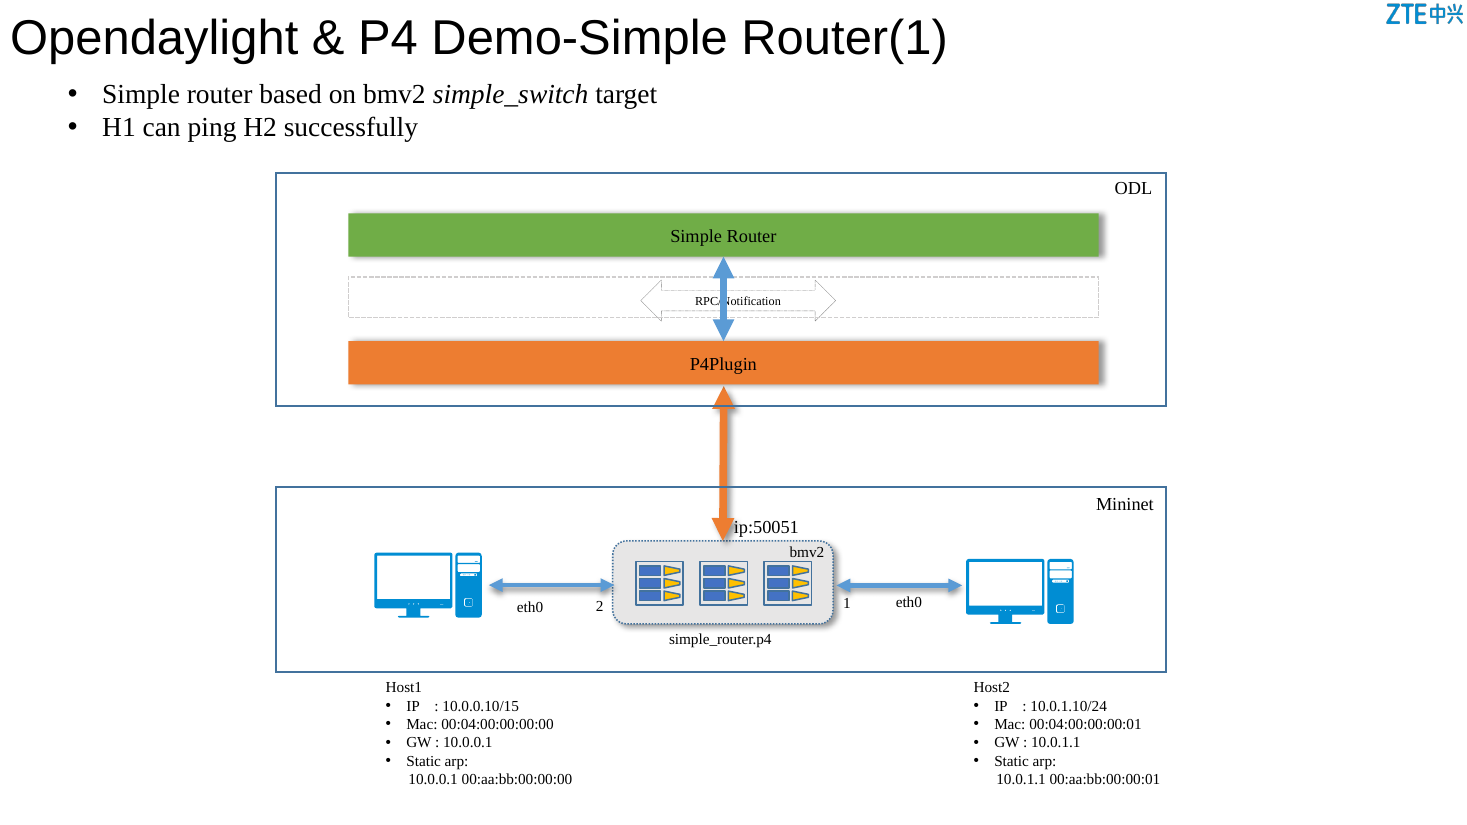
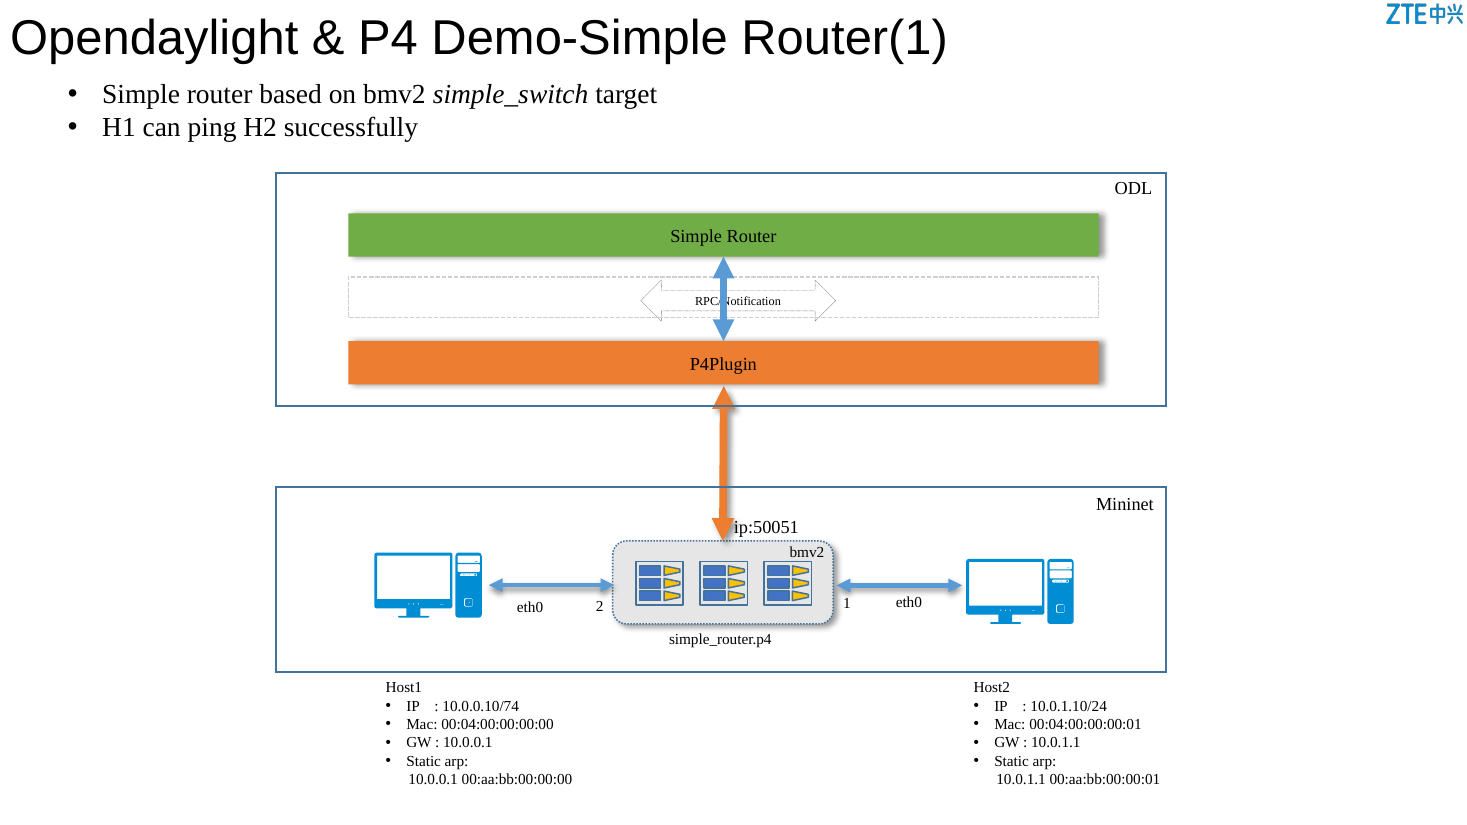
10.0.0.10/15: 10.0.0.10/15 -> 10.0.0.10/74 (481, 706)
